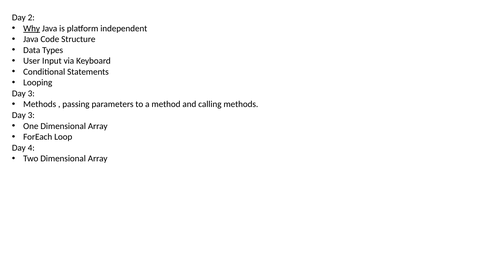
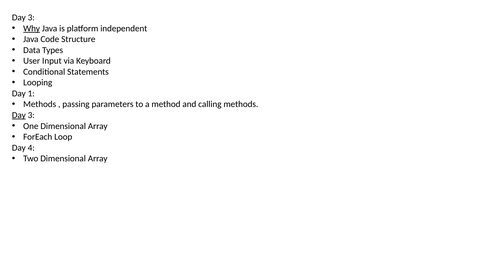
2: 2 -> 3 (31, 18)
3: 3 -> 1 (31, 93)
Day underline: none -> present (19, 115)
